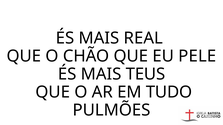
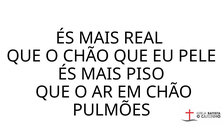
TEUS: TEUS -> PISO (145, 74)
EM TUDO: TUDO -> CHÃO (169, 92)
